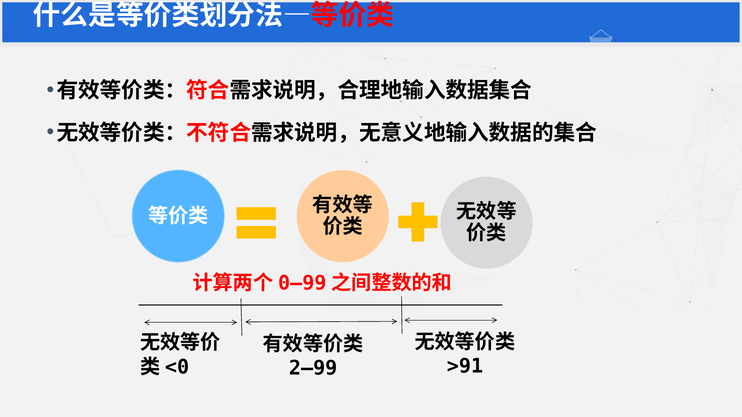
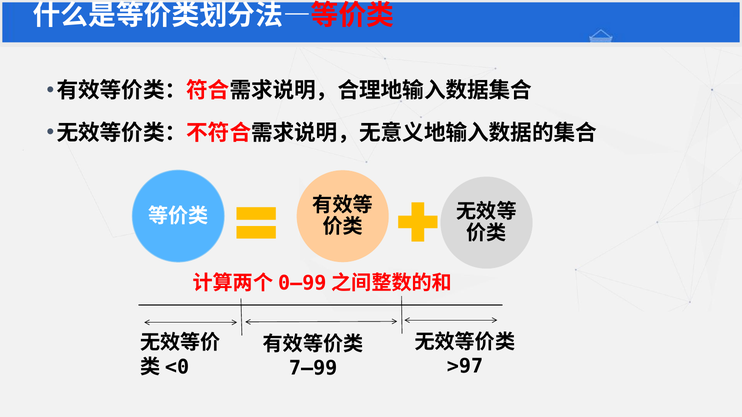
>91: >91 -> >97 (465, 367)
2—99: 2—99 -> 7—99 (313, 368)
